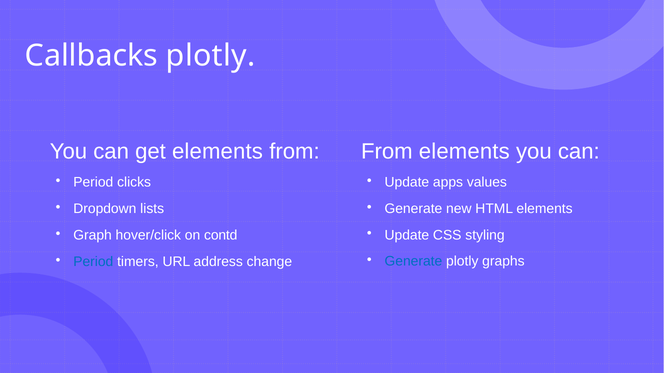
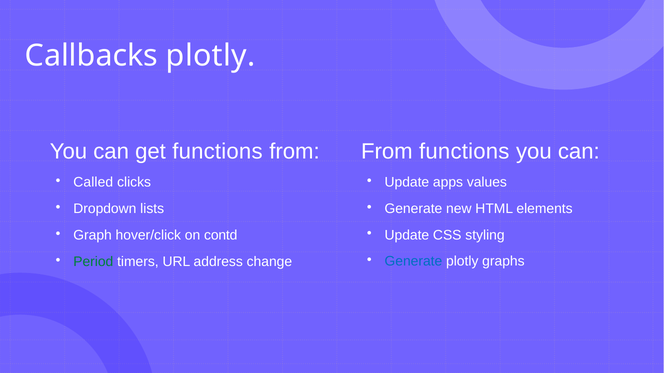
From elements: elements -> functions (464, 152)
get elements: elements -> functions (217, 152)
Period: Period -> Called (93, 183)
Period colour: blue -> green (93, 262)
